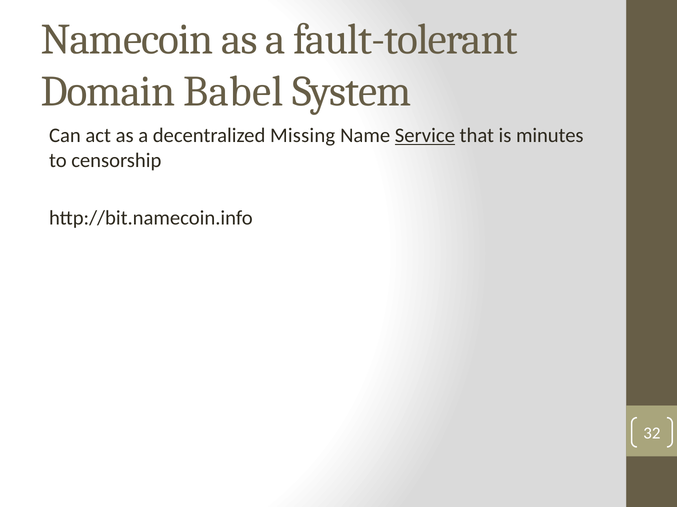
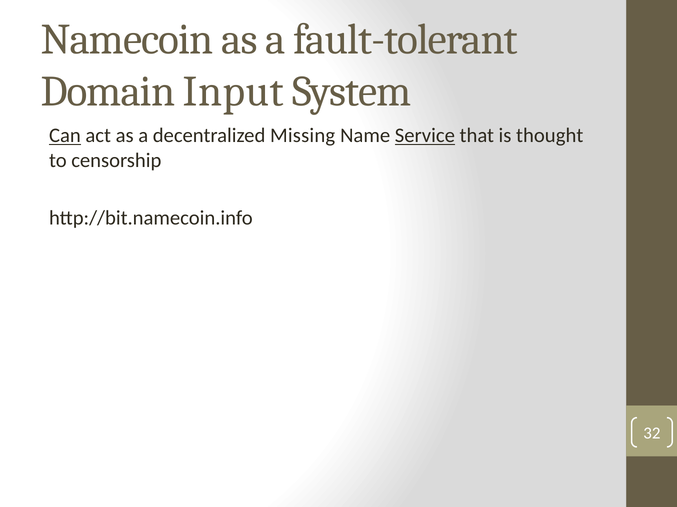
Babel: Babel -> Input (233, 92)
Can underline: none -> present (65, 136)
minutes: minutes -> thought (550, 136)
